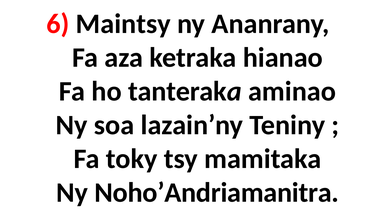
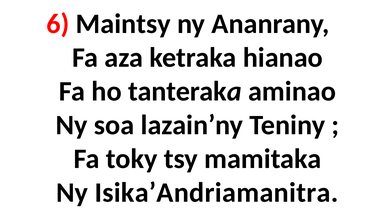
Noho’Andriamanitra: Noho’Andriamanitra -> Isika’Andriamanitra (216, 193)
